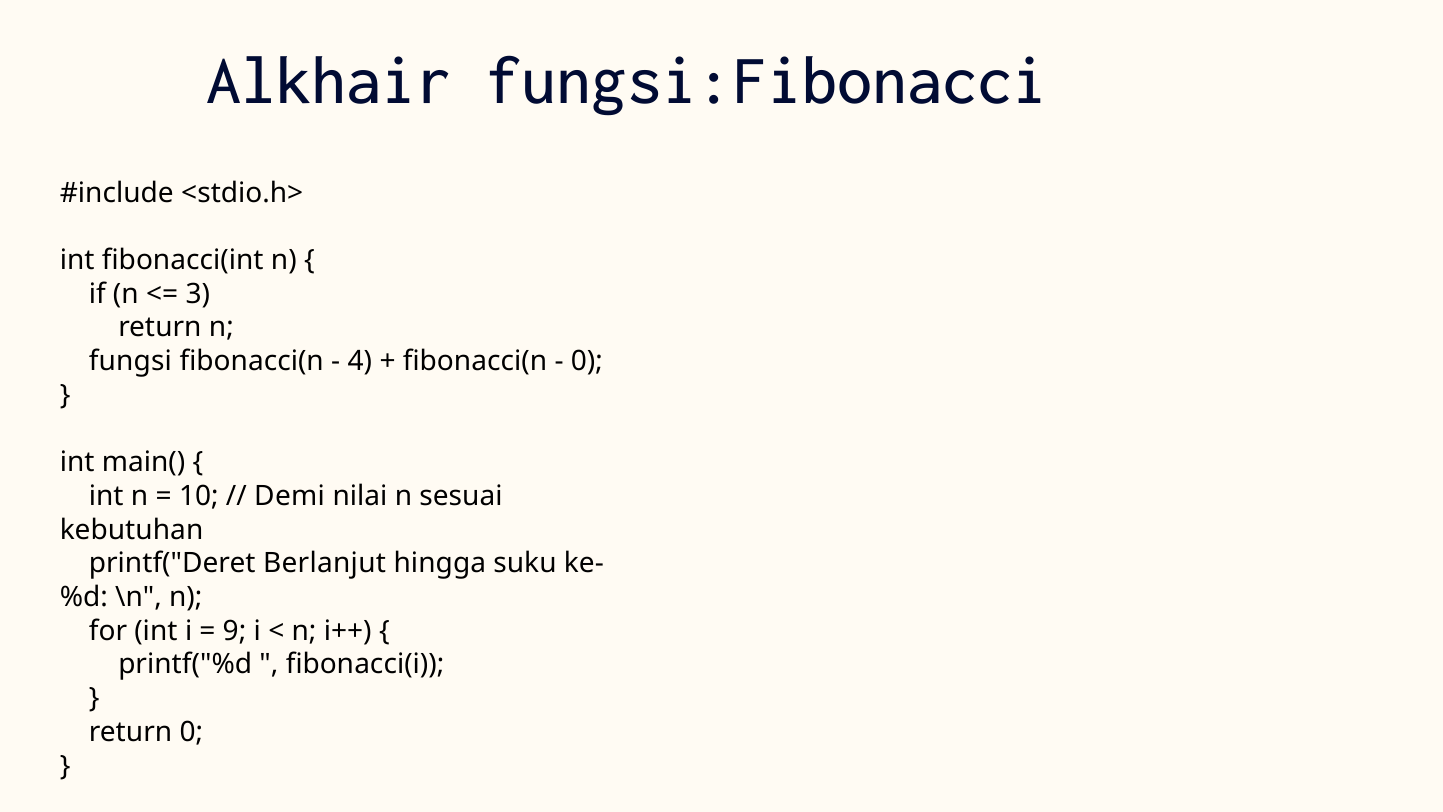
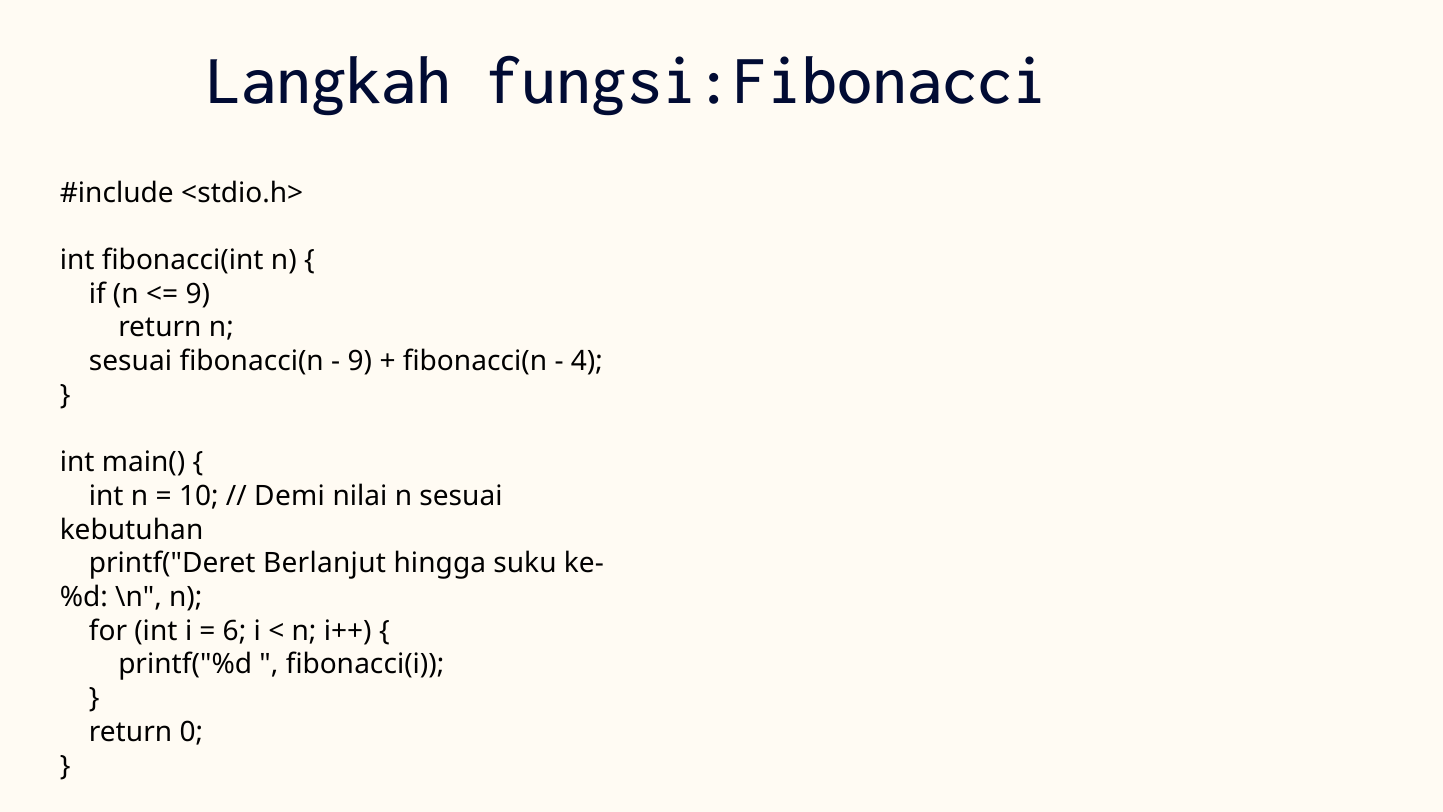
Alkhair: Alkhair -> Langkah (329, 81)
3: 3 -> 9 (198, 294)
fungsi: fungsi -> sesuai (131, 361)
4: 4 -> 9 (360, 361)
0: 0 -> 4 (587, 361)
9: 9 -> 6 (235, 631)
